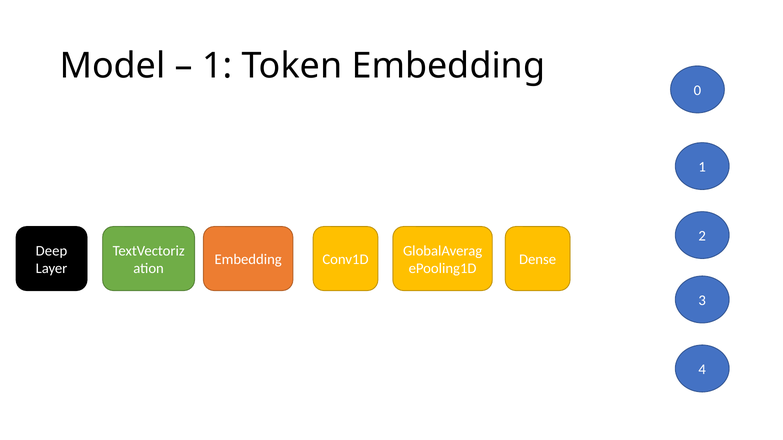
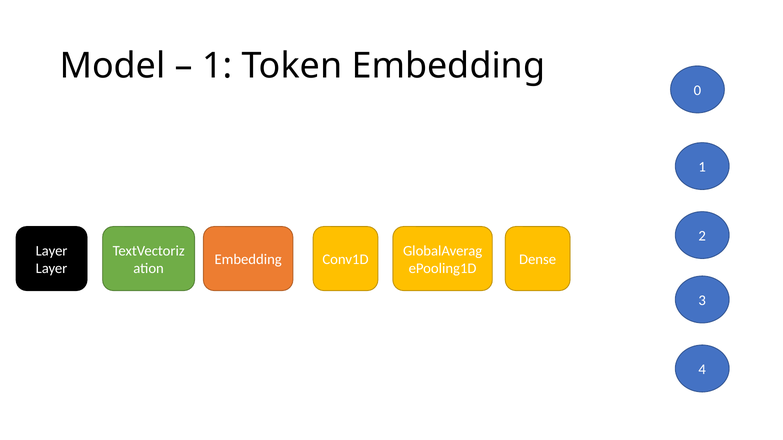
Deep: Deep -> Layer (52, 251)
